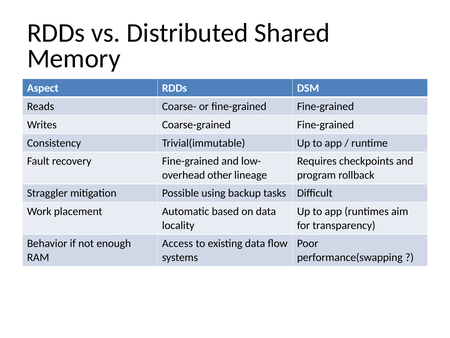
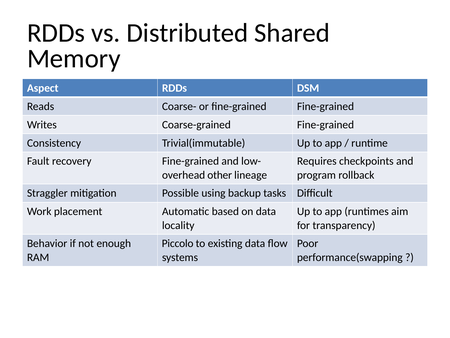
Access: Access -> Piccolo (178, 243)
